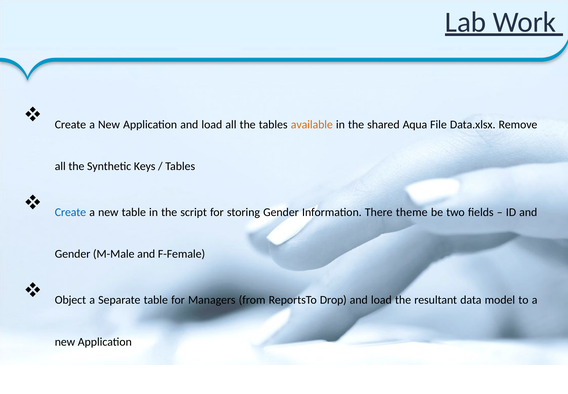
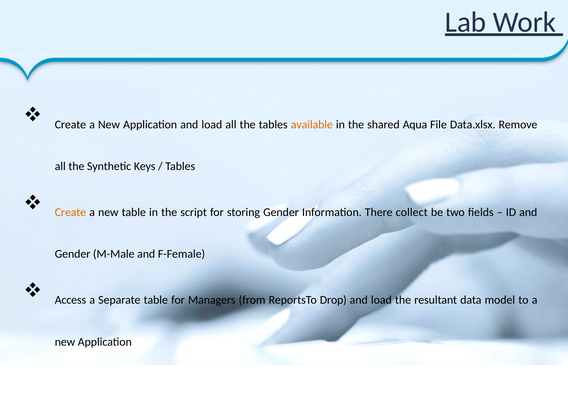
Create colour: blue -> orange (70, 212)
theme: theme -> collect (412, 212)
Object: Object -> Access (70, 299)
